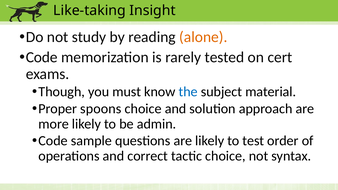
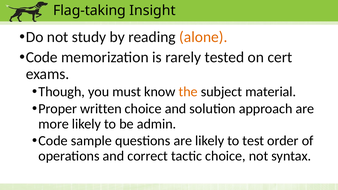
Like-taking: Like-taking -> Flag-taking (90, 10)
the colour: blue -> orange (188, 92)
spoons: spoons -> written (101, 109)
